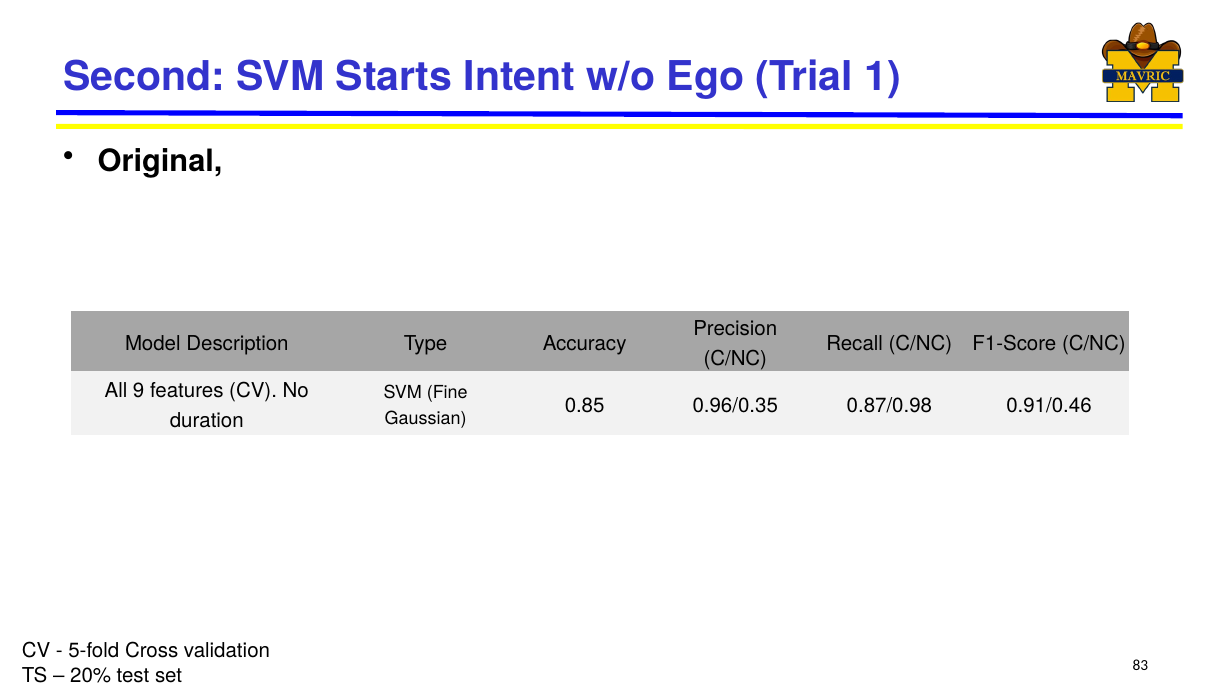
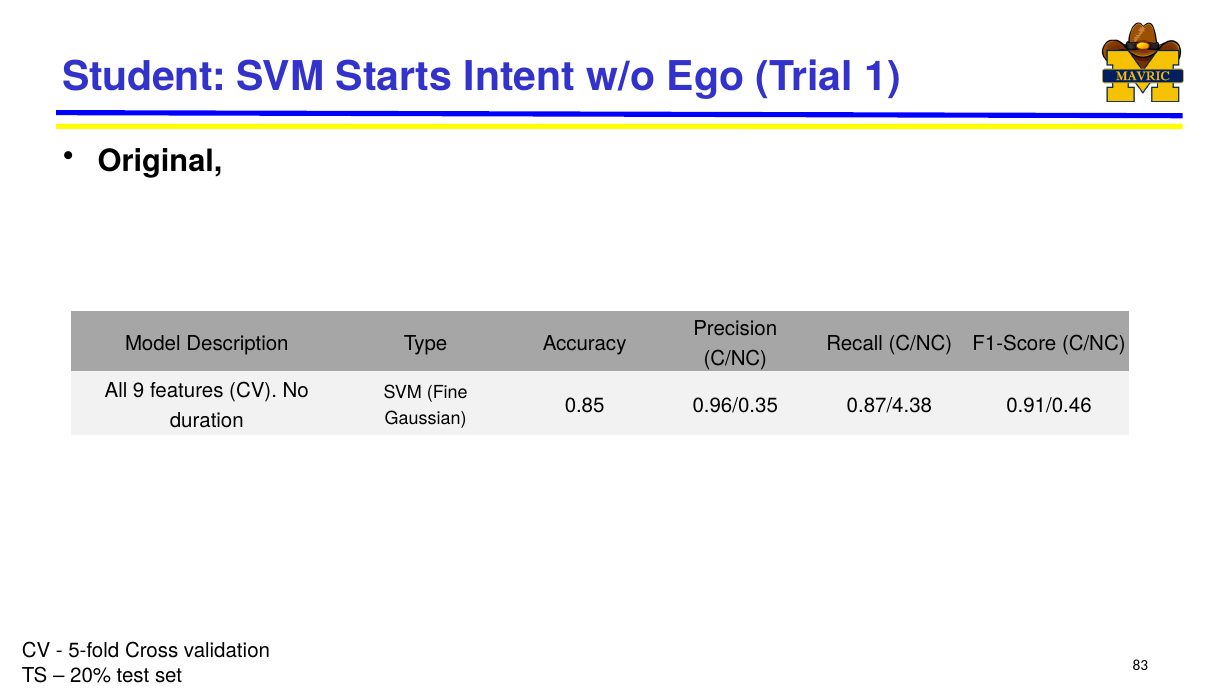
Second: Second -> Student (144, 76)
0.87/0.98: 0.87/0.98 -> 0.87/4.38 (889, 406)
